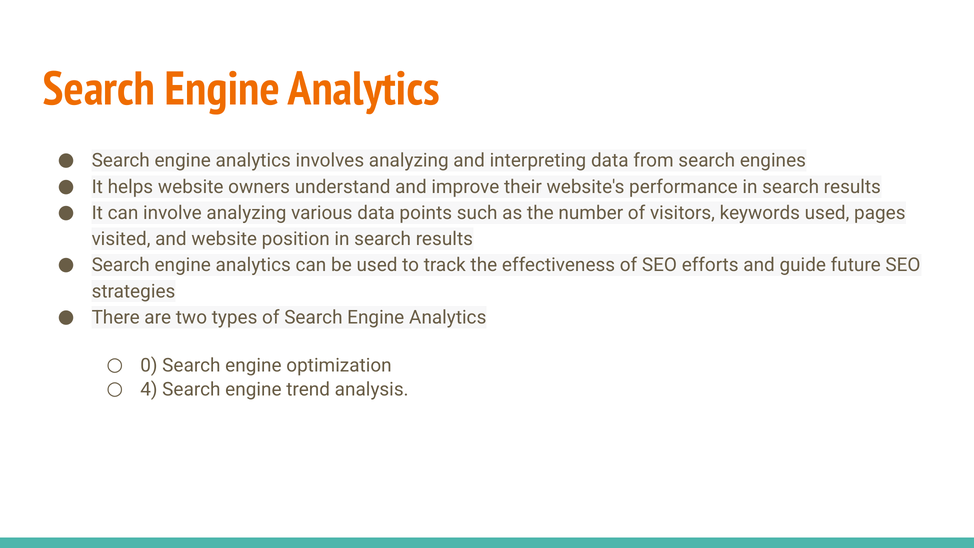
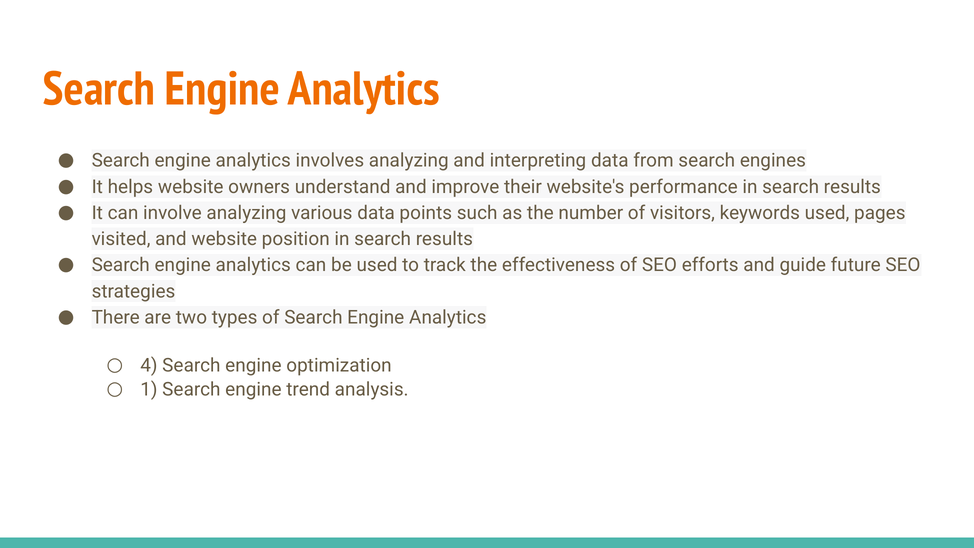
0: 0 -> 4 (149, 365)
4: 4 -> 1 (149, 390)
